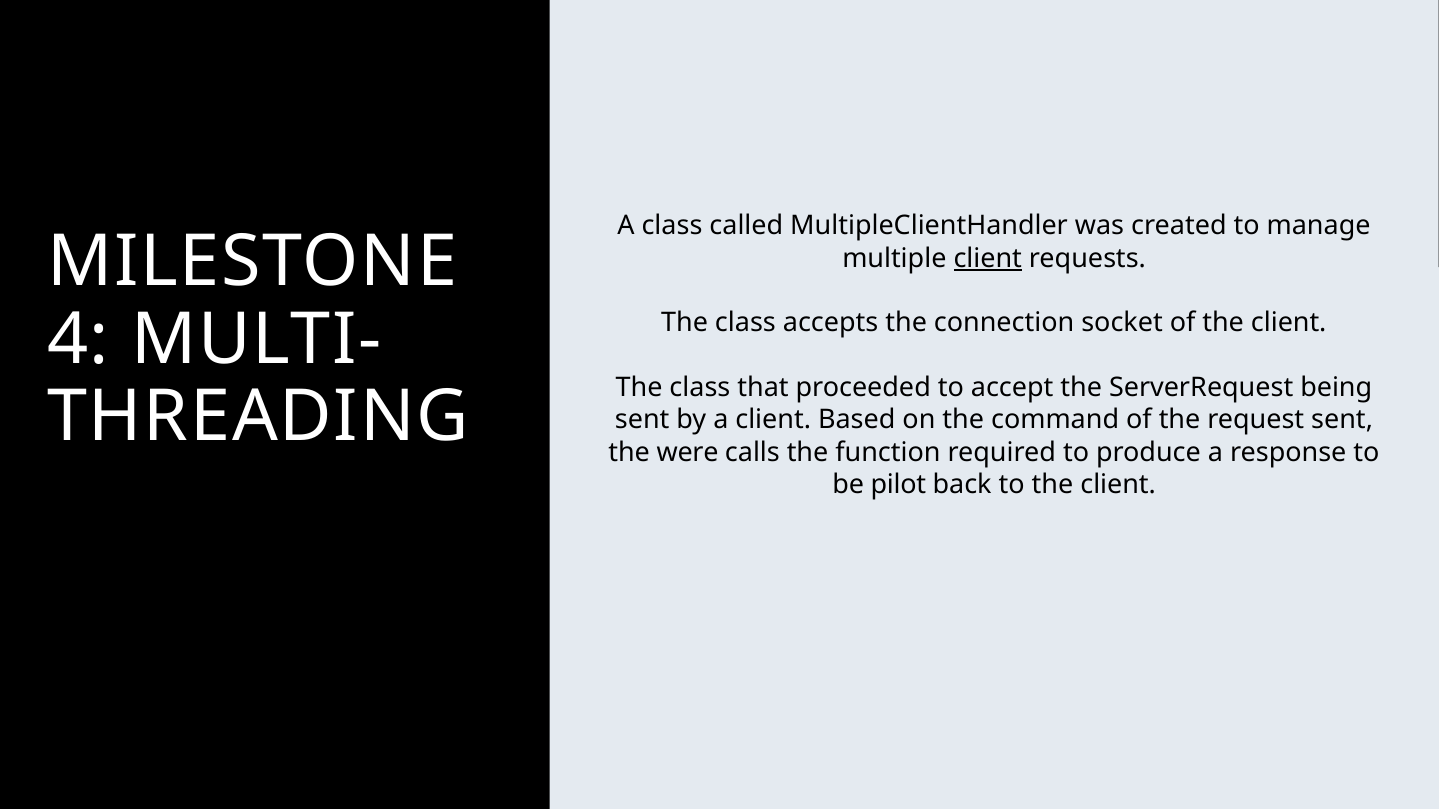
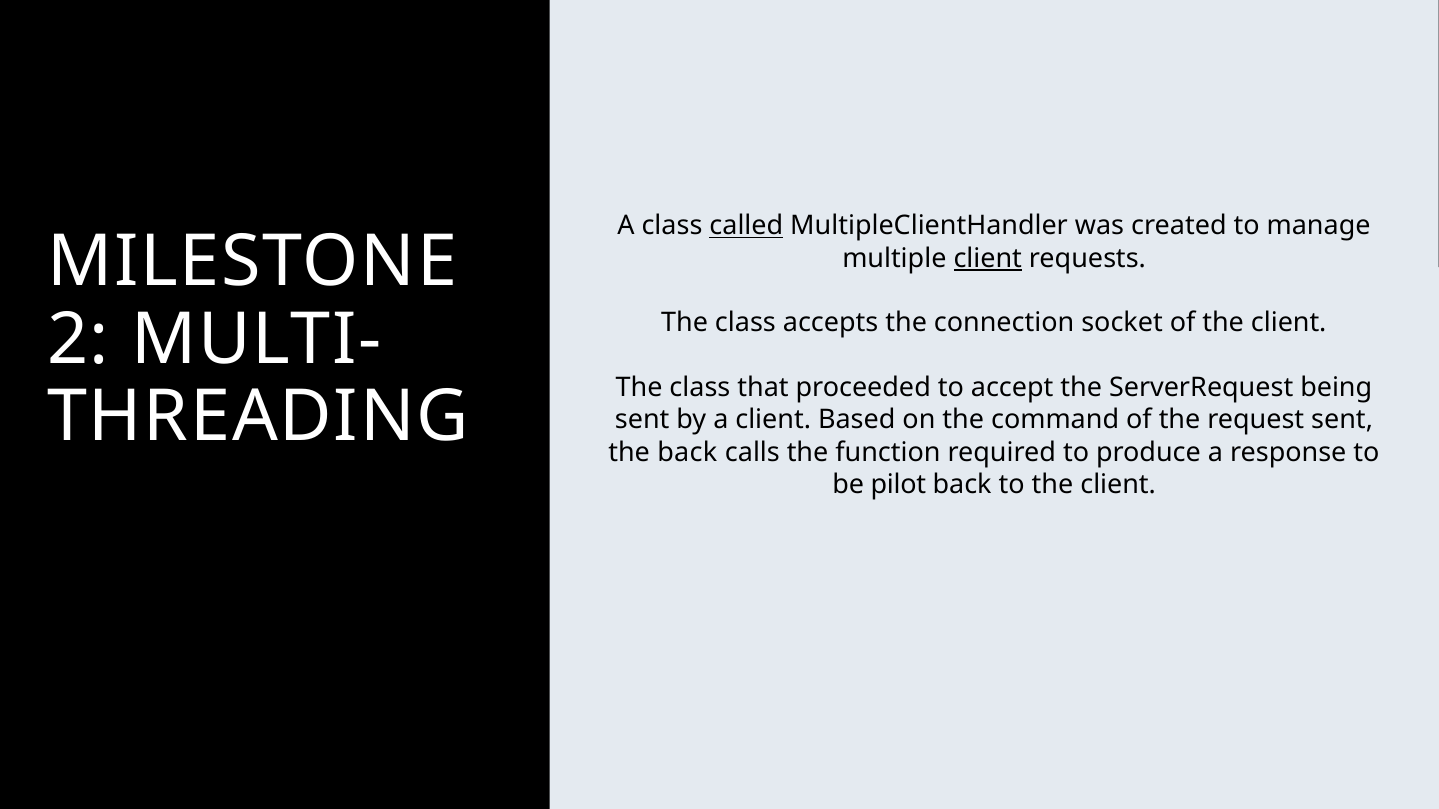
called underline: none -> present (746, 226)
4: 4 -> 2 (78, 340)
the were: were -> back (687, 453)
